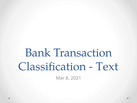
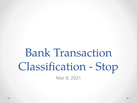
Text: Text -> Stop (107, 66)
